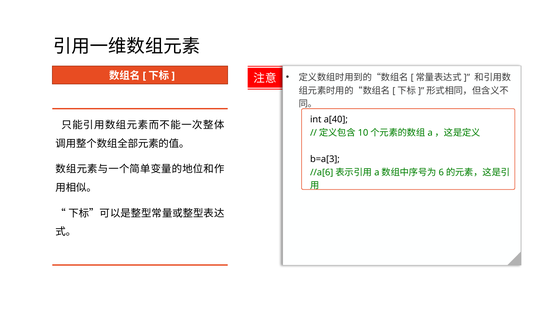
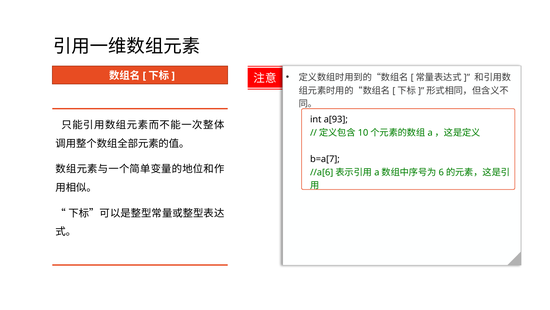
a[40: a[40 -> a[93 (336, 119)
b=a[3: b=a[3 -> b=a[7 (325, 159)
